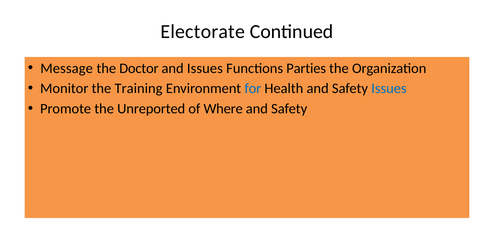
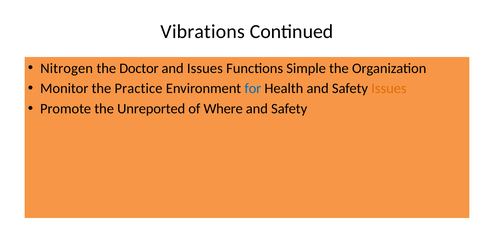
Electorate: Electorate -> Vibrations (203, 31)
Message: Message -> Nitrogen (67, 68)
Parties: Parties -> Simple (306, 68)
Training: Training -> Practice (138, 88)
Issues colour: blue -> orange (389, 88)
